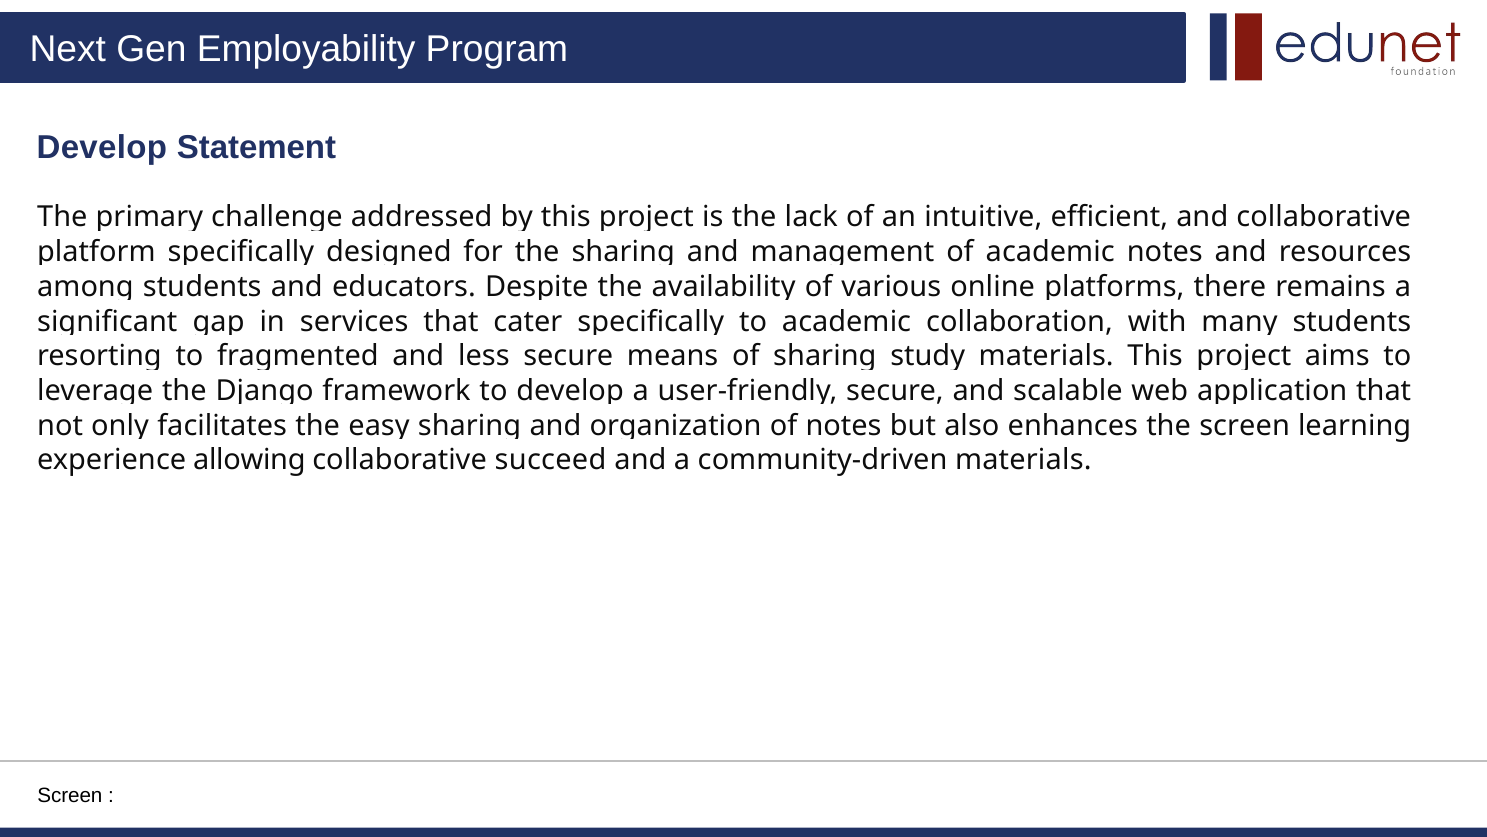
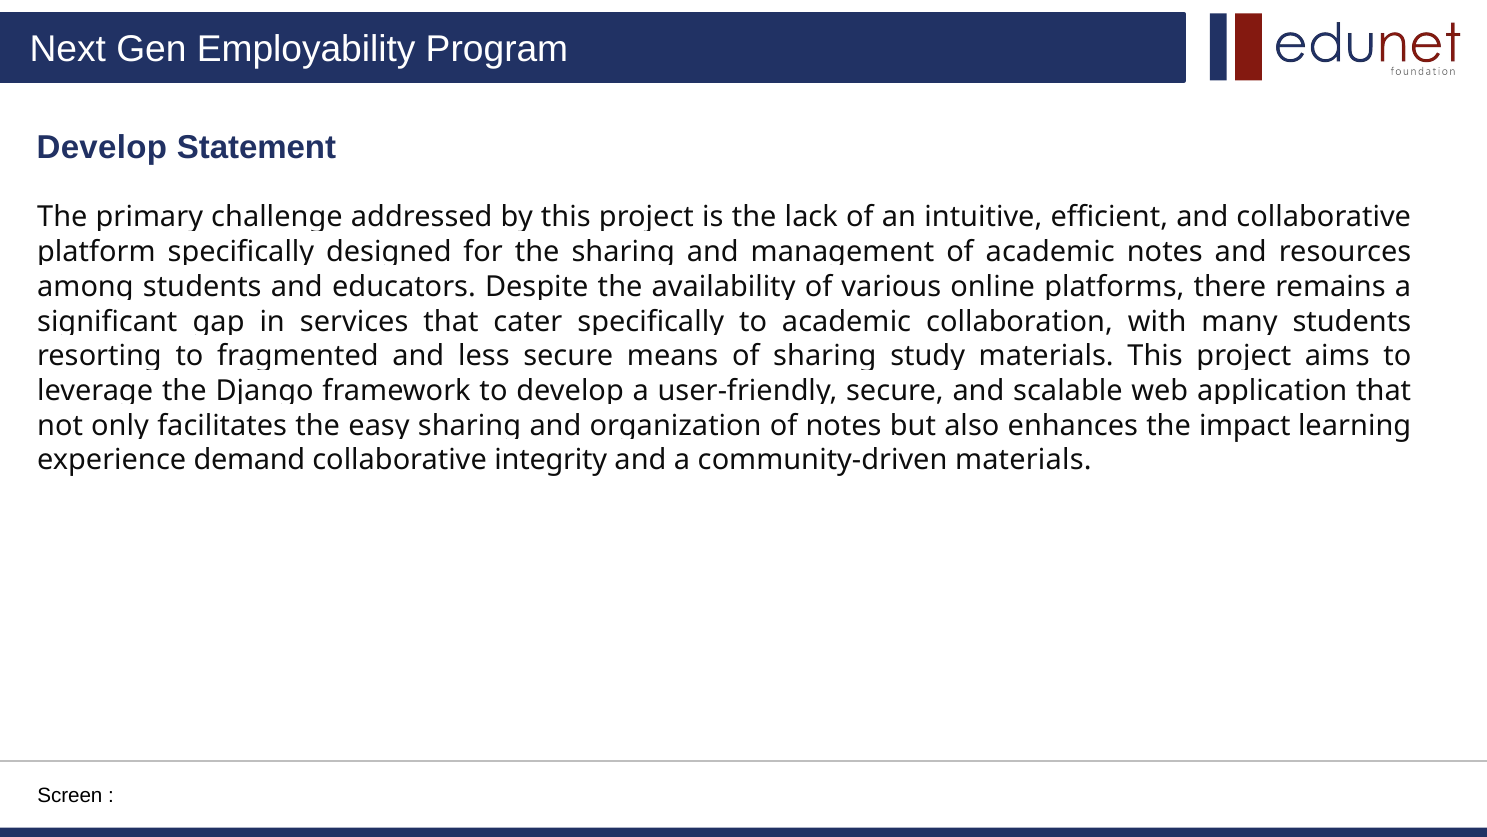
the screen: screen -> impact (1245, 425)
allowing: allowing -> demand (249, 460)
succeed: succeed -> integrity (551, 460)
